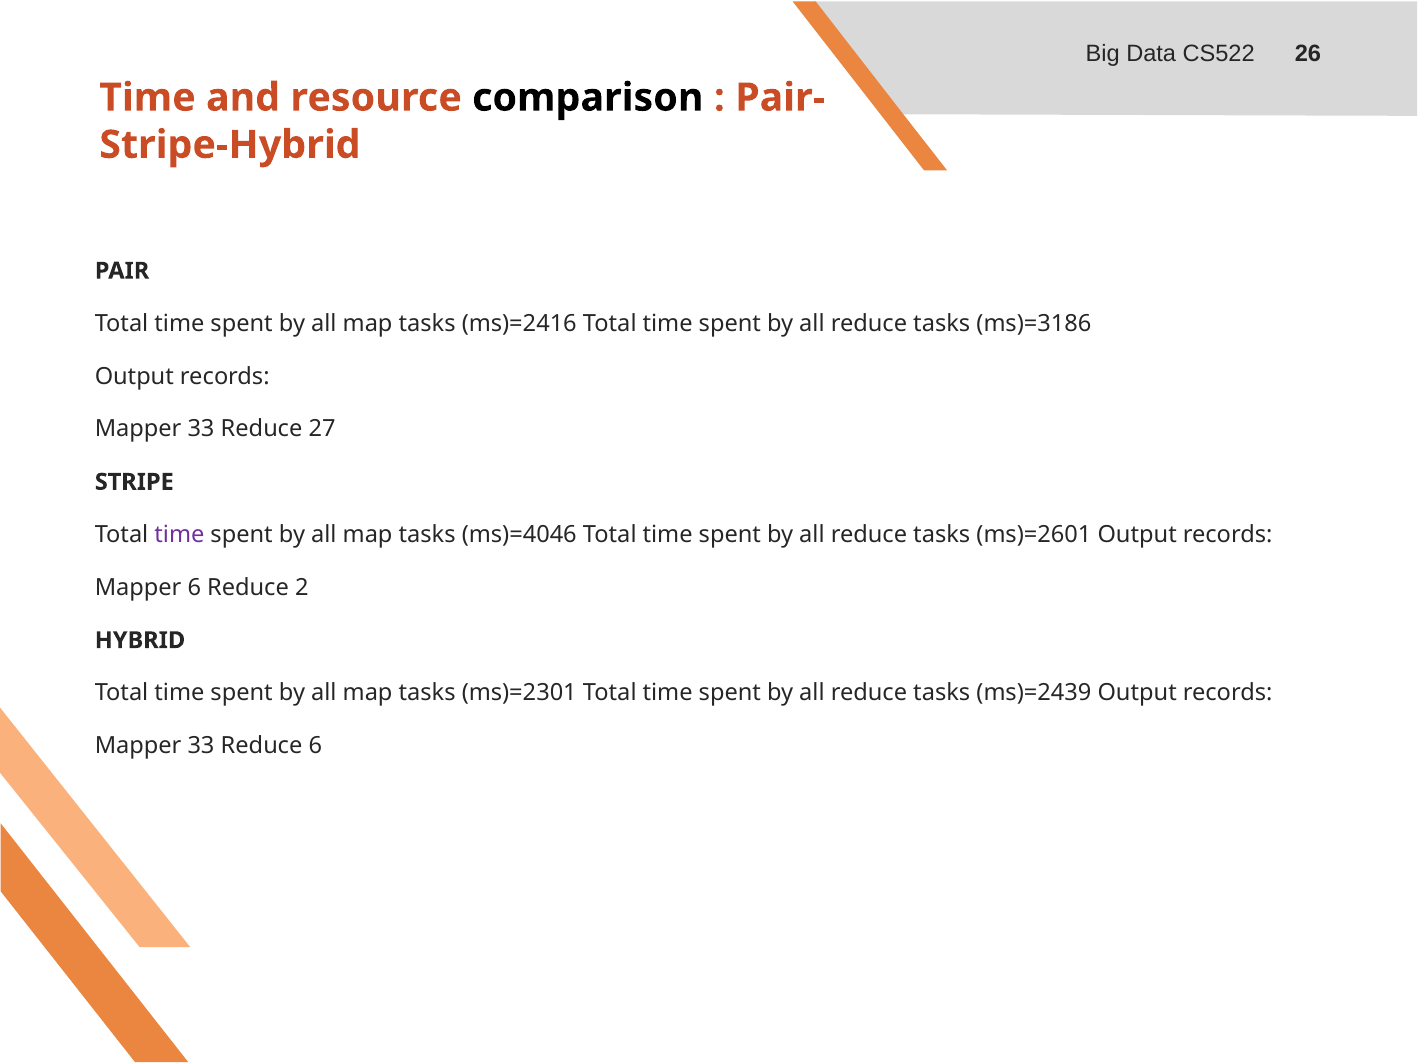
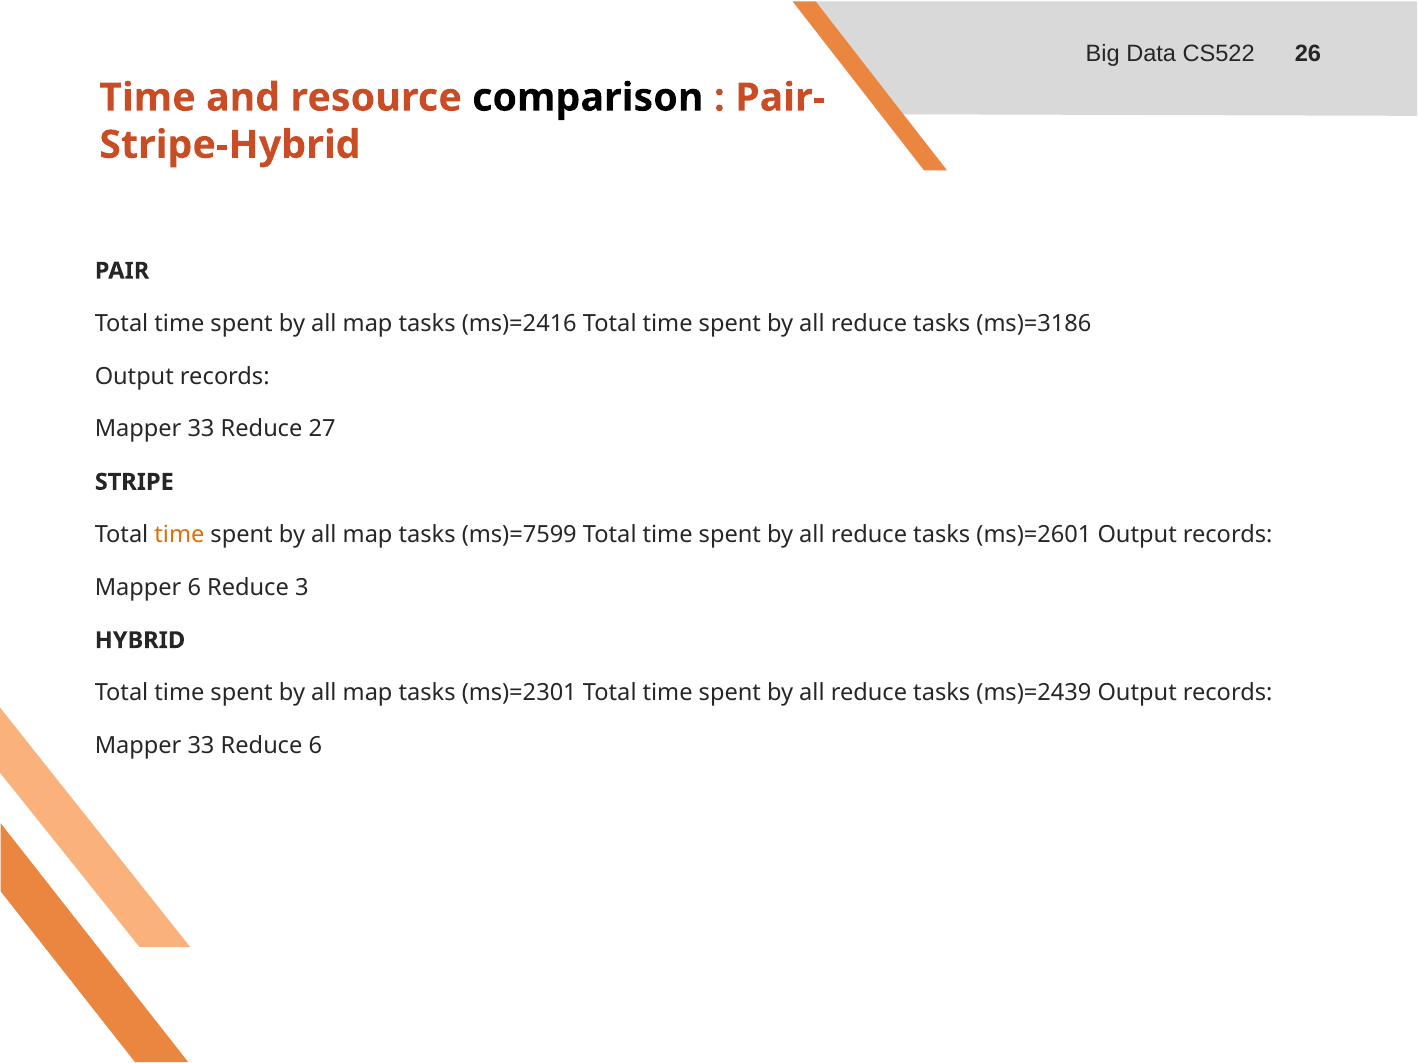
time colour: purple -> orange (179, 535)
ms)=4046: ms)=4046 -> ms)=7599 (519, 535)
2: 2 -> 3 (302, 588)
